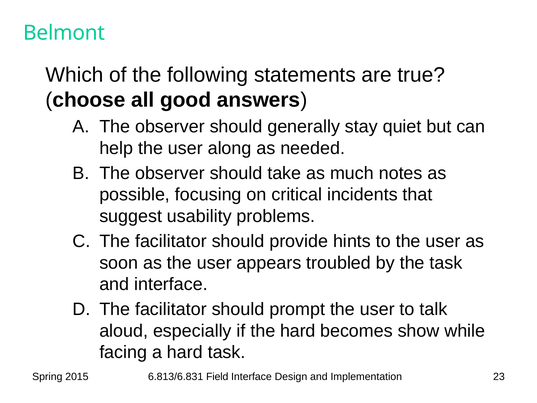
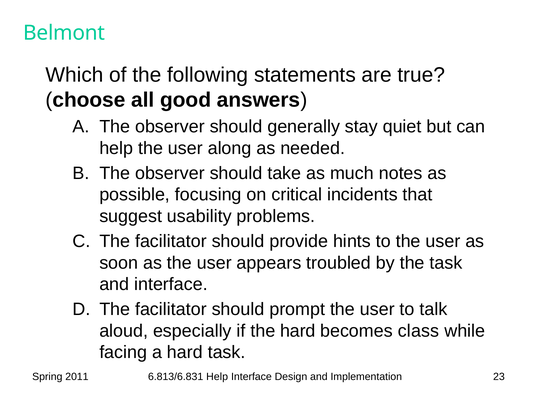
show: show -> class (418, 331)
2015: 2015 -> 2011 (77, 376)
6.813/6.831 Field: Field -> Help (217, 376)
